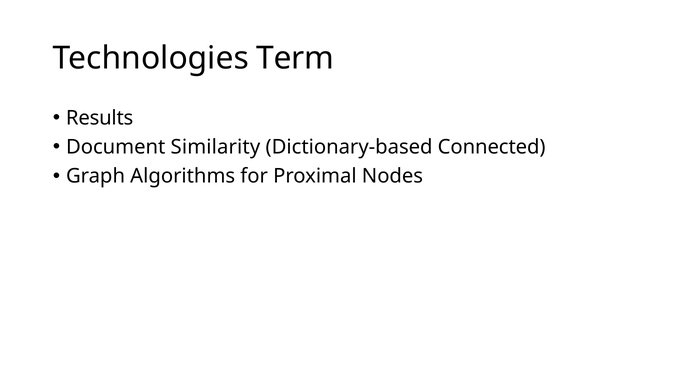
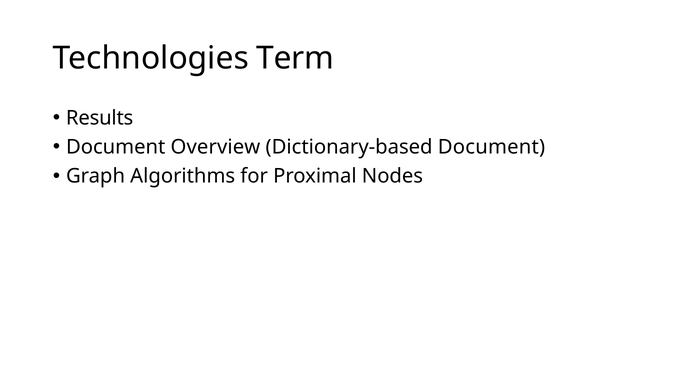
Similarity: Similarity -> Overview (215, 147)
Dictionary-based Connected: Connected -> Document (491, 147)
